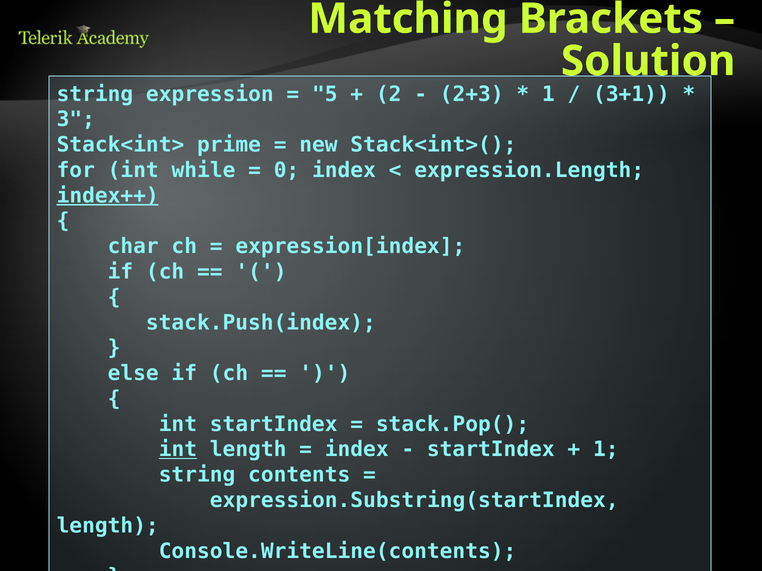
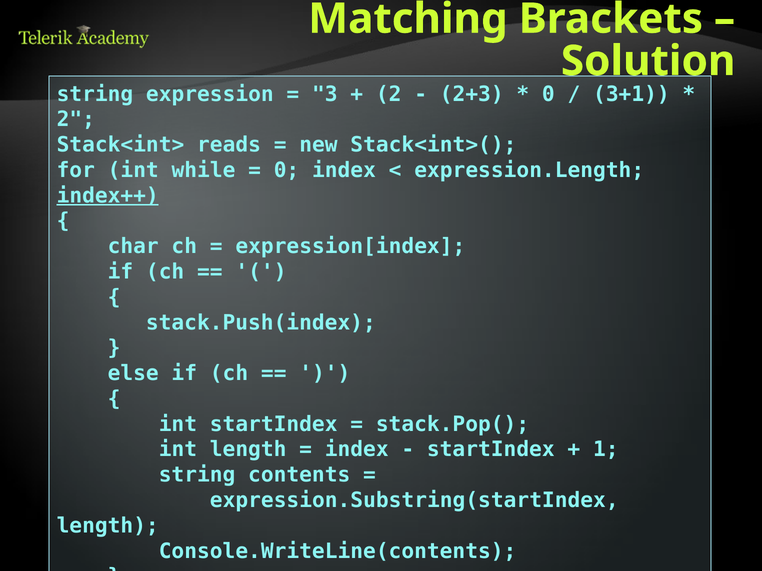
5: 5 -> 3 (325, 94)
1: 1 -> 0 (548, 94)
3: 3 -> 2 (76, 120)
prime: prime -> reads (229, 145)
int underline: present -> none (178, 450)
